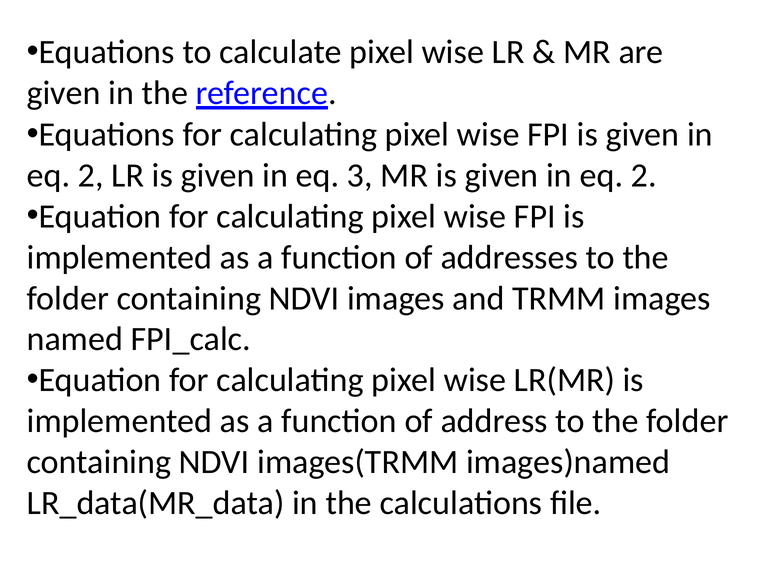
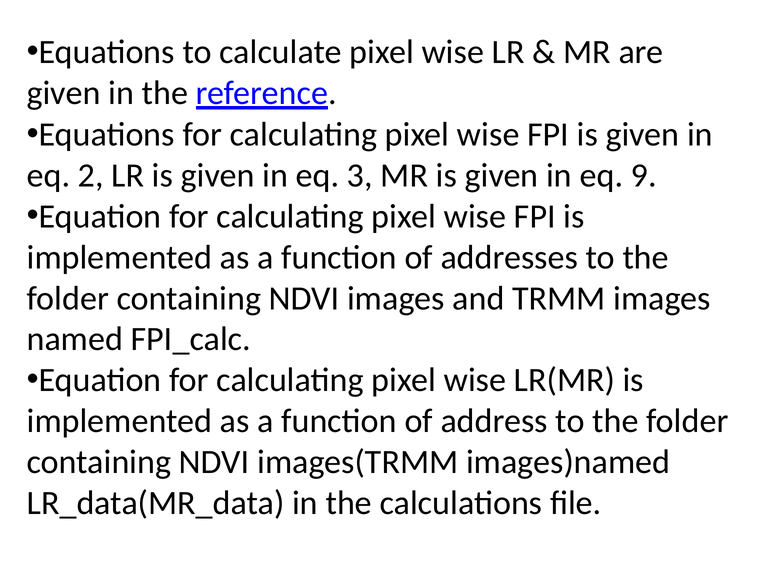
2: 2 -> 9 (644, 176)
